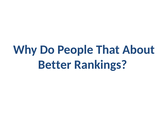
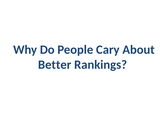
That: That -> Cary (108, 50)
